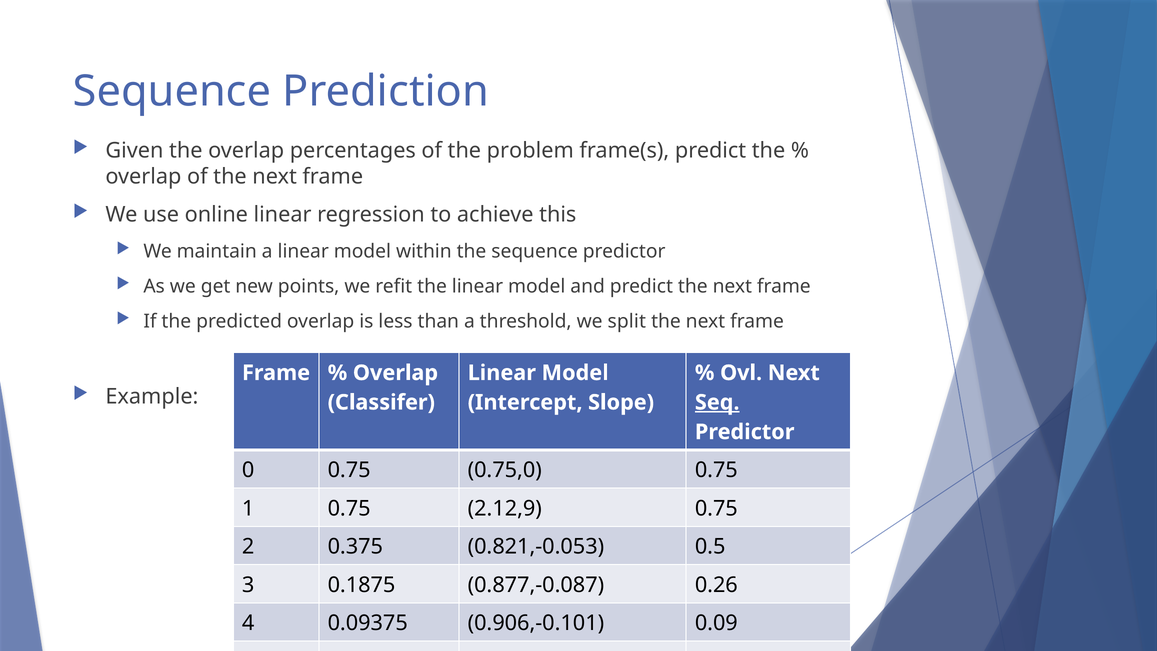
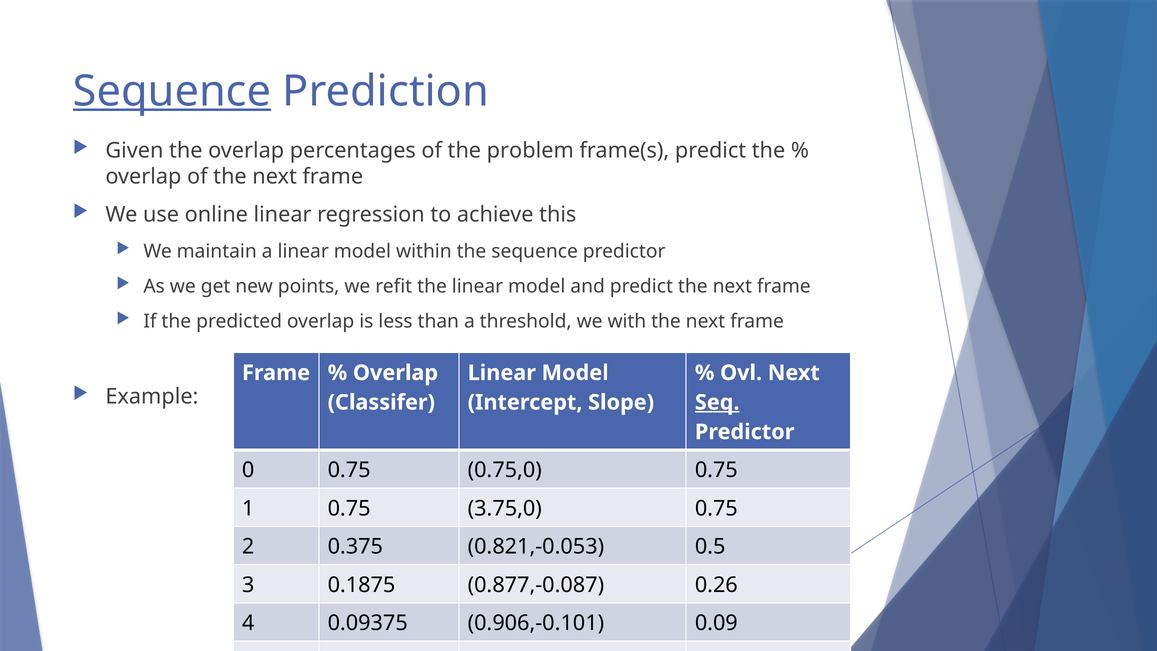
Sequence underline: none -> present (172, 91)
split: split -> with (627, 321)
2.12,9: 2.12,9 -> 3.75,0 (505, 508)
